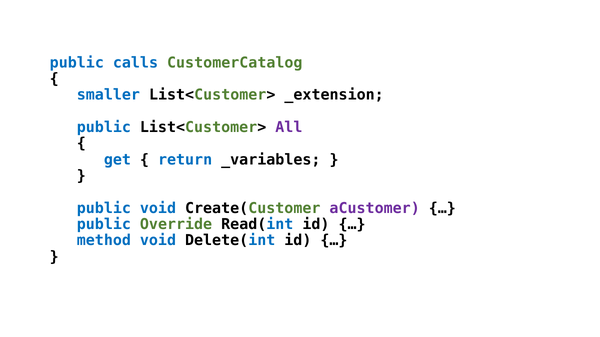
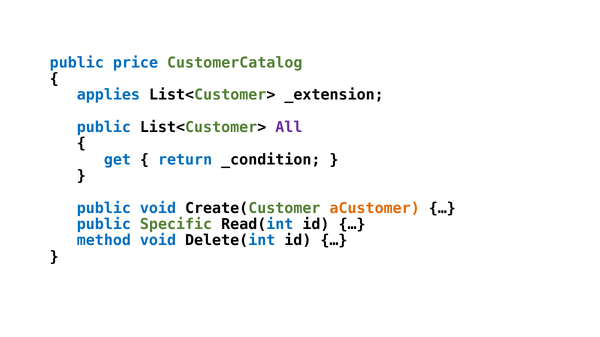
calls: calls -> price (135, 63)
smaller: smaller -> applies (108, 95)
_variables: _variables -> _condition (271, 160)
aCustomer colour: purple -> orange (375, 209)
Override: Override -> Specific (176, 225)
